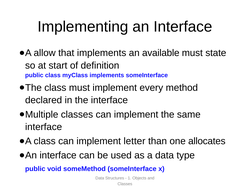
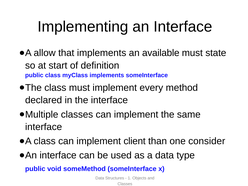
letter: letter -> client (135, 141)
allocates: allocates -> consider (207, 141)
